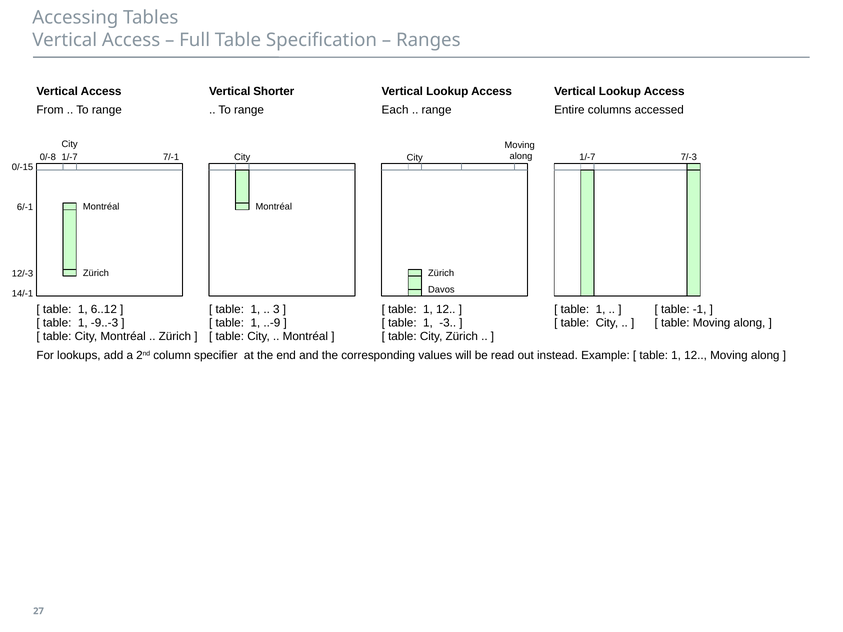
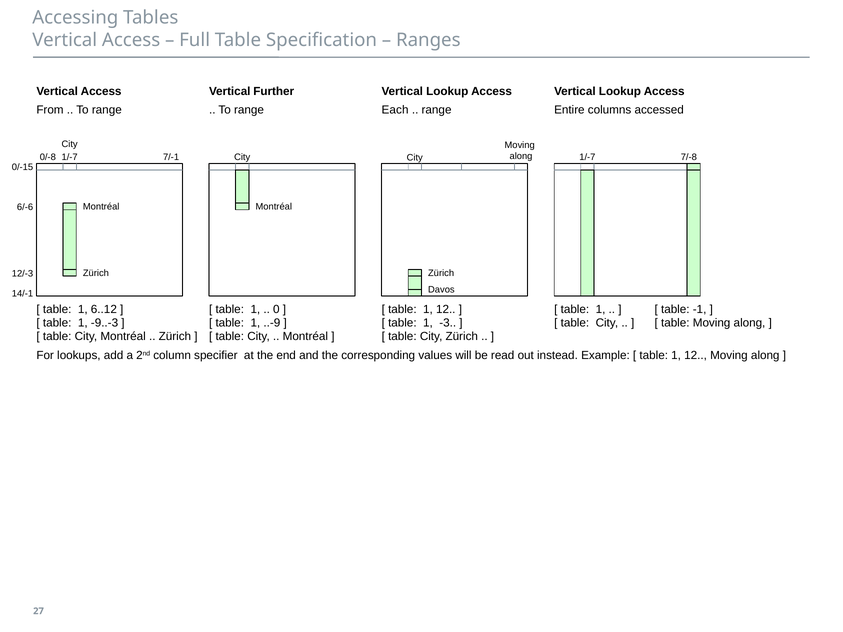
Shorter: Shorter -> Further (274, 91)
7/-3: 7/-3 -> 7/-8 (689, 157)
6/-1: 6/-1 -> 6/-6 (25, 207)
3: 3 -> 0 (276, 310)
